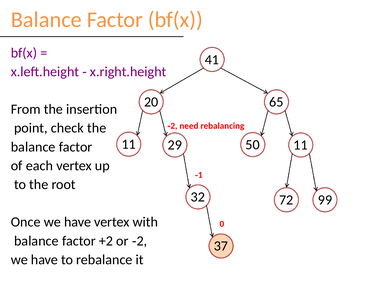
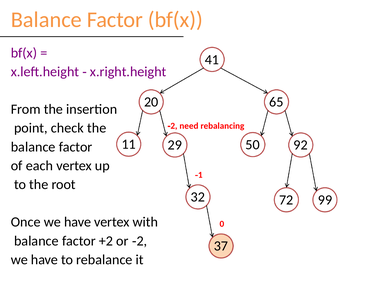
11 11: 11 -> 92 (301, 145)
